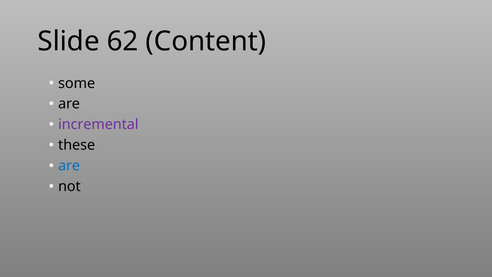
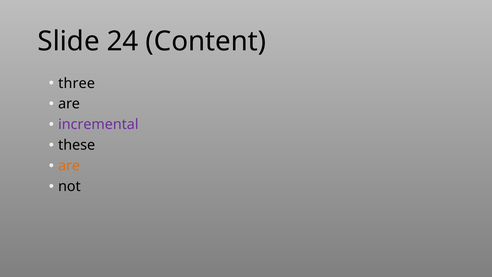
62: 62 -> 24 (123, 41)
some: some -> three (77, 83)
are colour: blue -> orange (69, 166)
